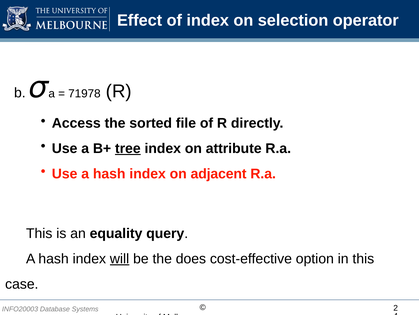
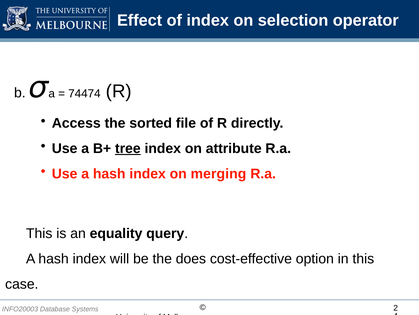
71978: 71978 -> 74474 (84, 94)
adjacent: adjacent -> merging (218, 173)
will underline: present -> none (120, 258)
